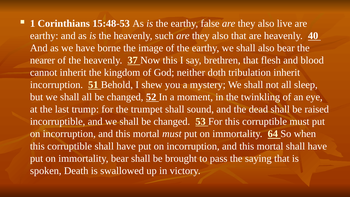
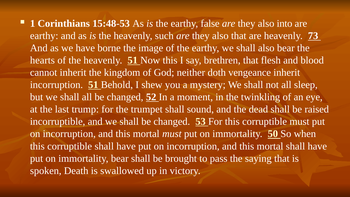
live: live -> into (285, 24)
40: 40 -> 73 (313, 36)
nearer: nearer -> hearts (42, 60)
heavenly 37: 37 -> 51 (133, 60)
tribulation: tribulation -> vengeance (250, 73)
64: 64 -> 50 (273, 134)
